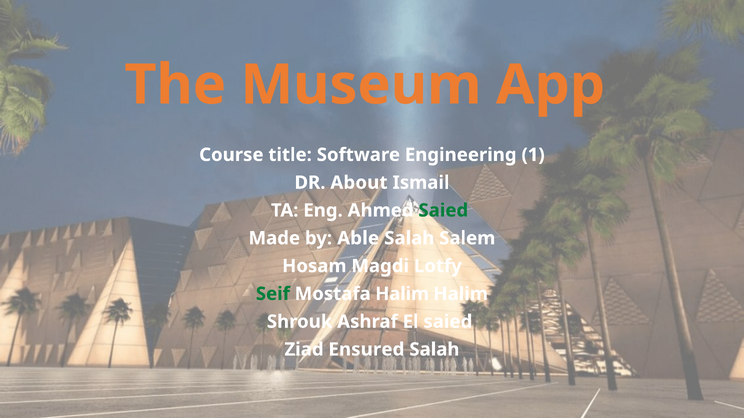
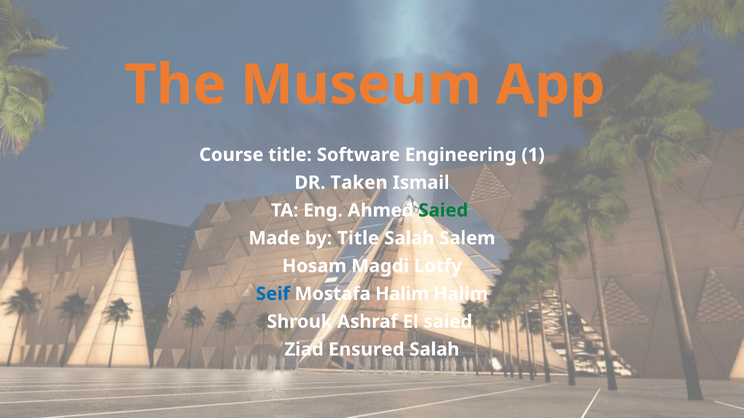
About: About -> Taken (359, 183)
by Able: Able -> Title (358, 239)
Seif colour: green -> blue (273, 294)
